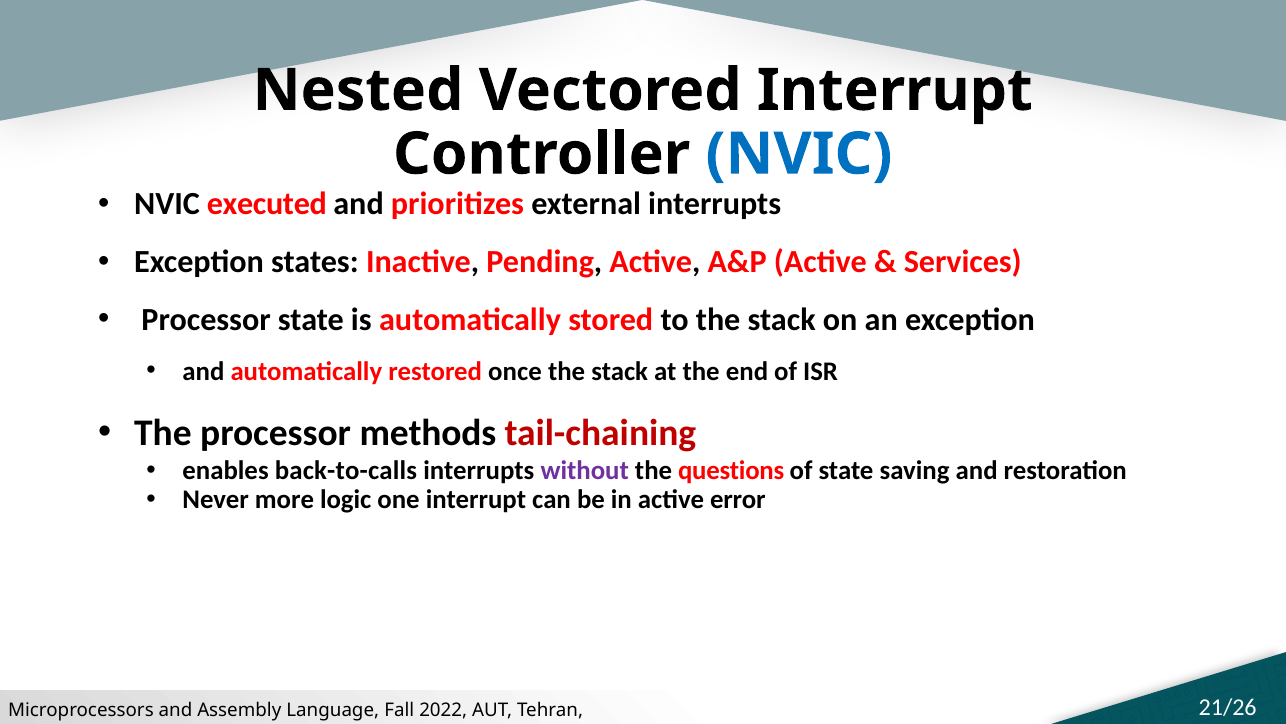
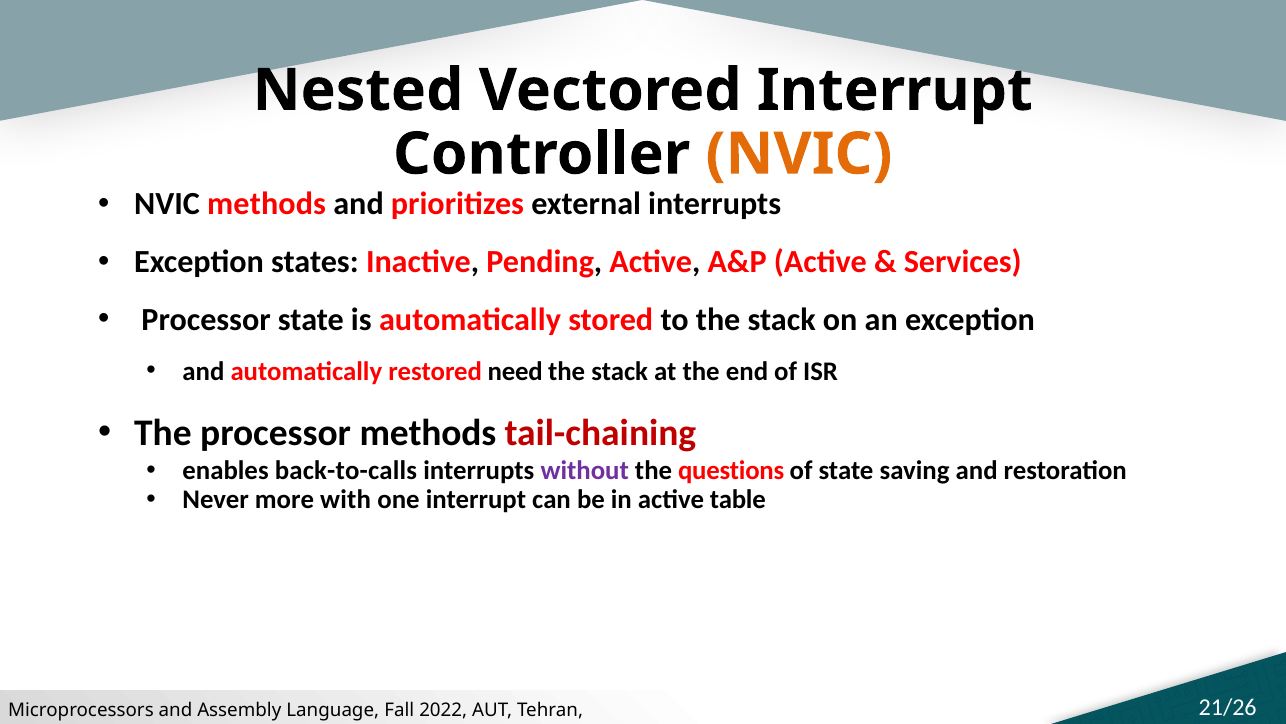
NVIC colour: blue -> orange (799, 154)
NVIC executed: executed -> methods (267, 204)
once: once -> need (515, 371)
logic: logic -> with (346, 499)
error: error -> table (738, 499)
